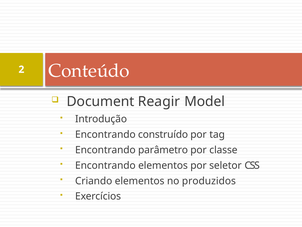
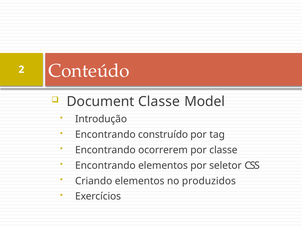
Document Reagir: Reagir -> Classe (159, 101)
parâmetro: parâmetro -> ocorrerem (163, 150)
